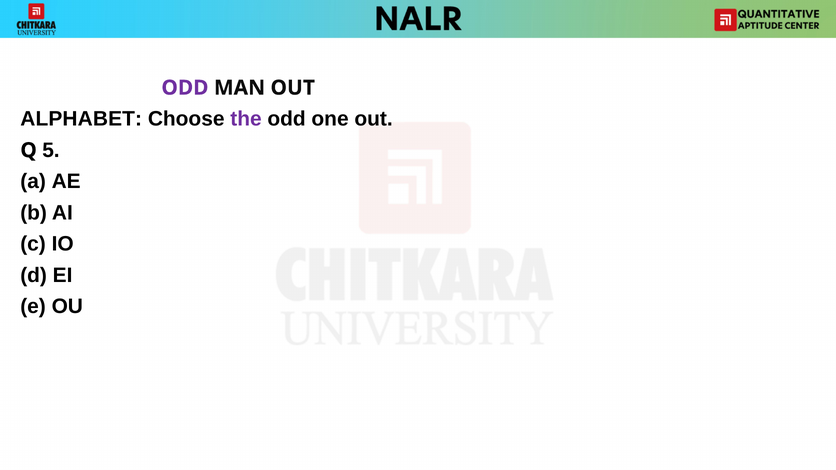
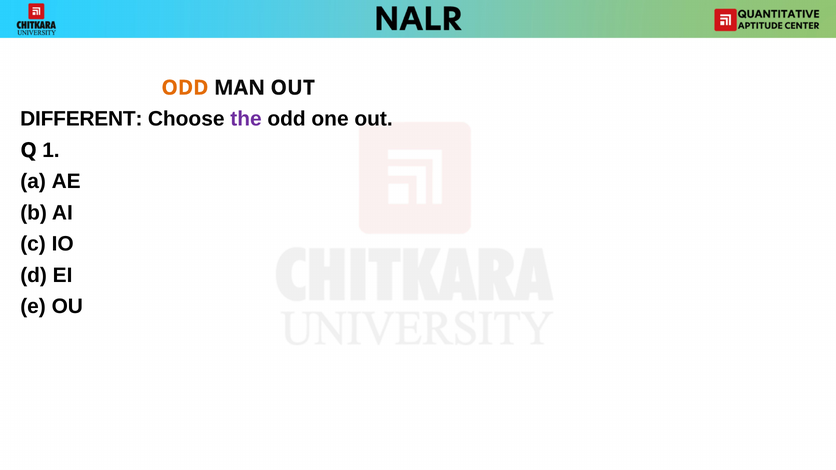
ODD colour: purple -> orange (185, 88)
ALPHABET: ALPHABET -> DIFFERENT (81, 119)
5: 5 -> 1 (51, 150)
